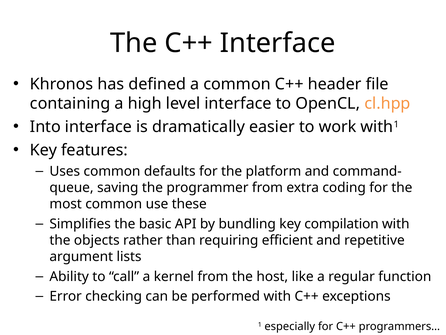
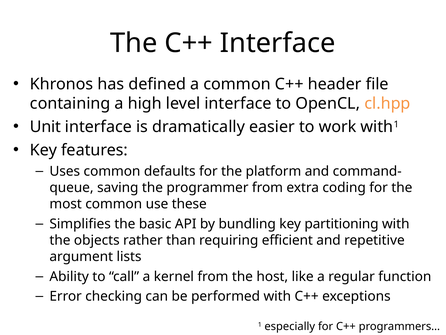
Into: Into -> Unit (45, 127)
compilation: compilation -> partitioning (342, 224)
